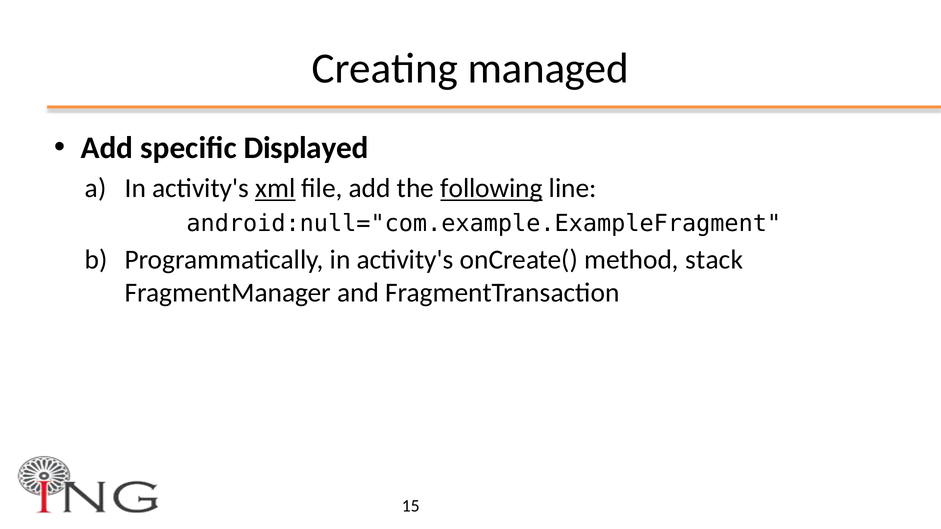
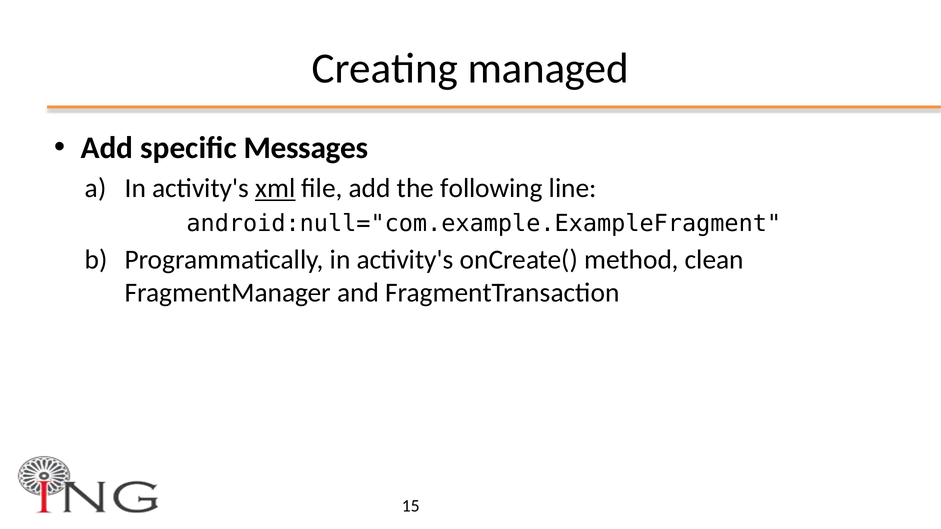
Displayed: Displayed -> Messages (306, 148)
following underline: present -> none (492, 189)
stack: stack -> clean (714, 260)
